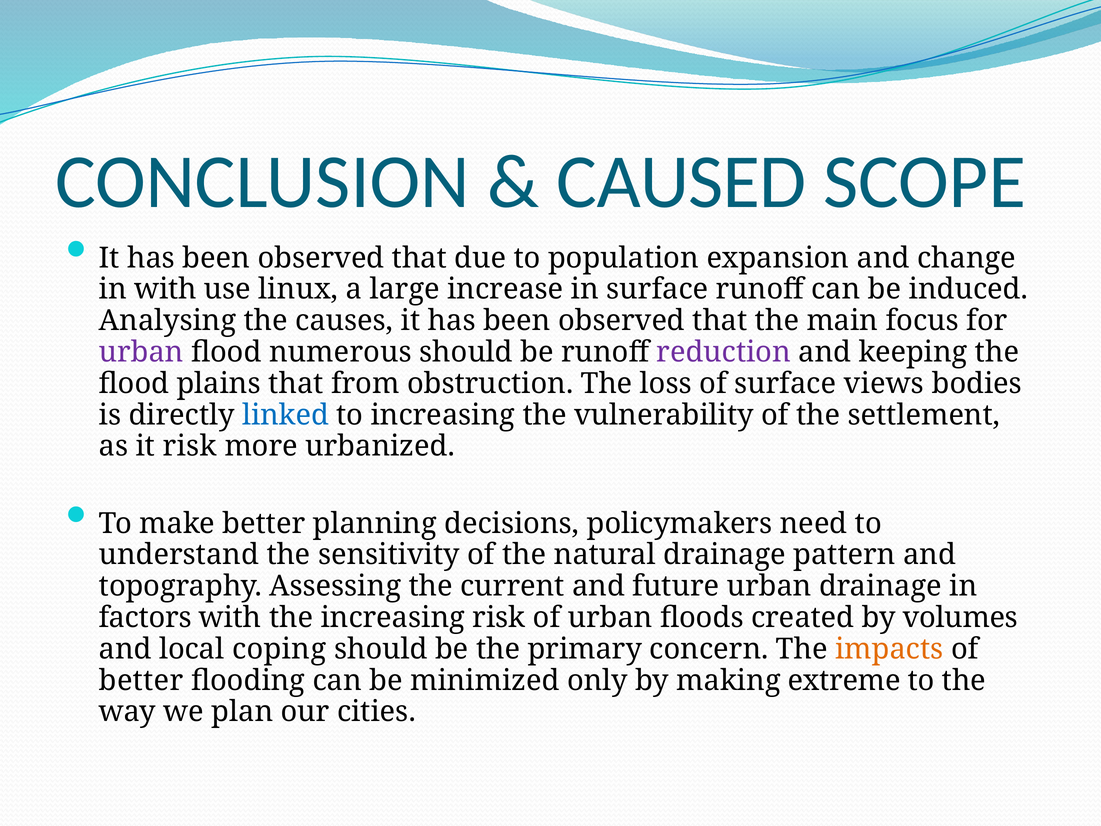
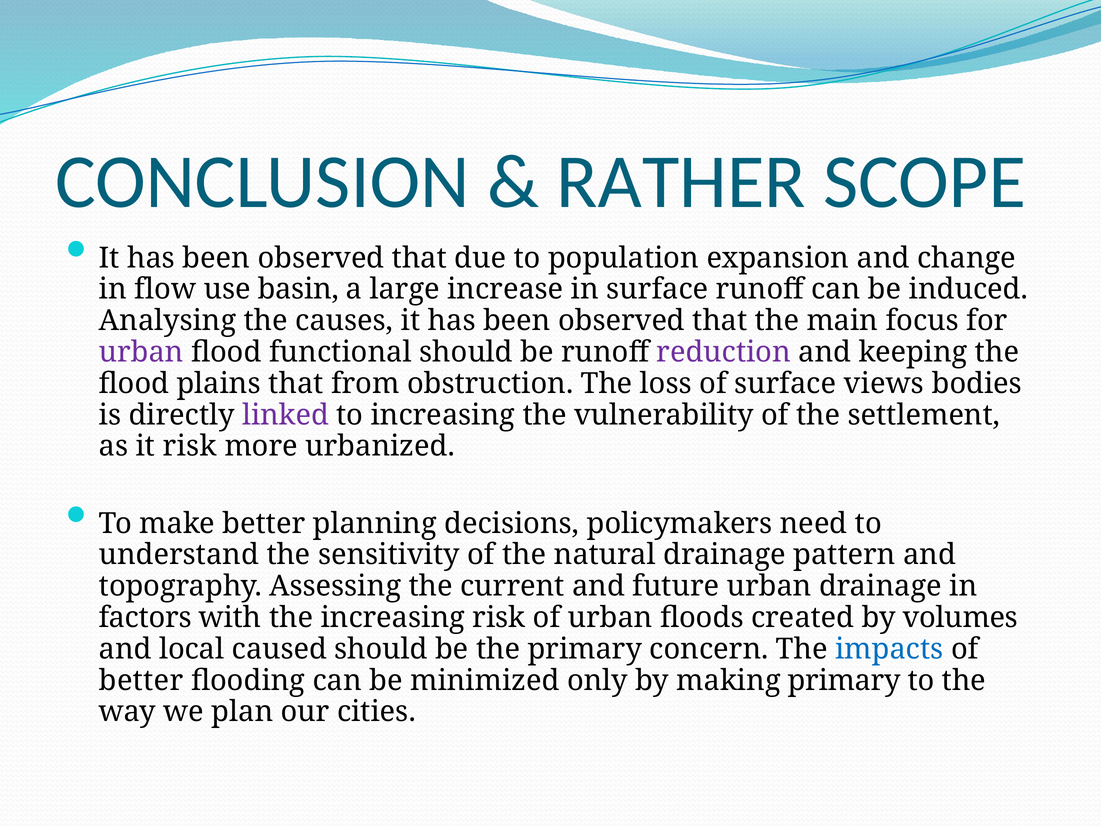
CAUSED: CAUSED -> RATHER (681, 182)
in with: with -> flow (165, 289)
linux: linux -> basin (298, 289)
numerous: numerous -> functional (340, 352)
linked colour: blue -> purple (286, 415)
coping: coping -> caused (279, 649)
impacts colour: orange -> blue (889, 649)
making extreme: extreme -> primary (844, 680)
